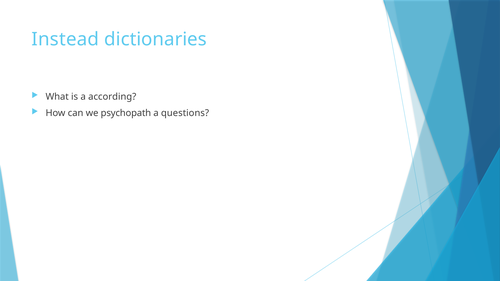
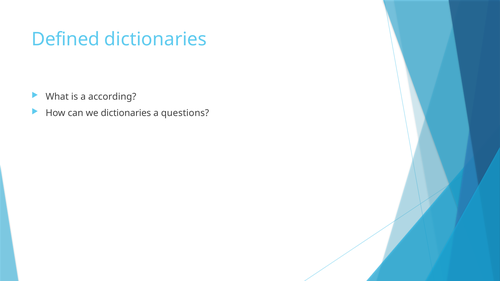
Instead: Instead -> Defined (66, 39)
we psychopath: psychopath -> dictionaries (126, 113)
